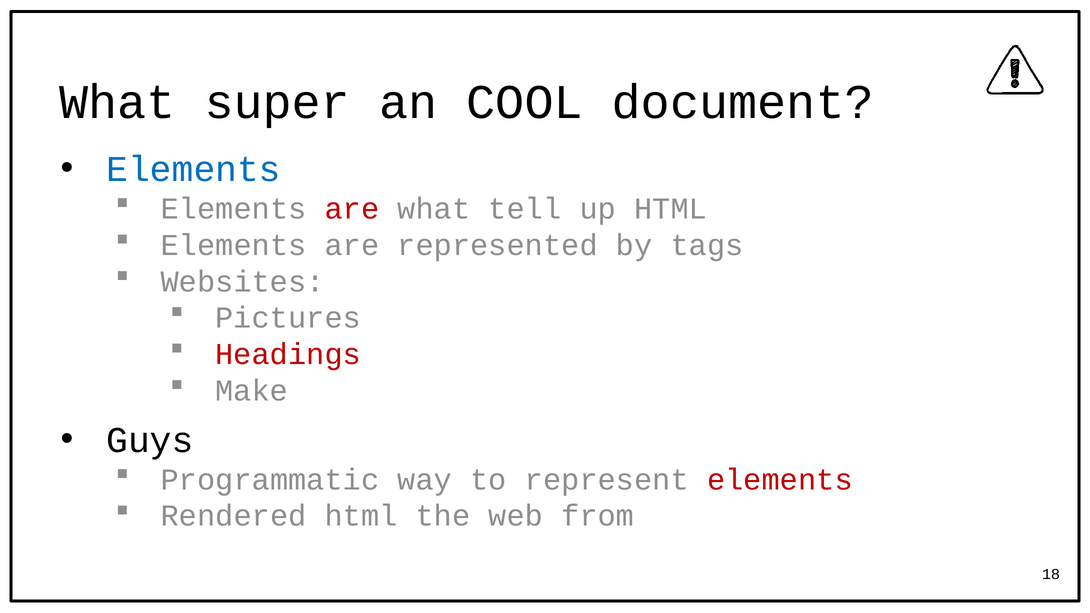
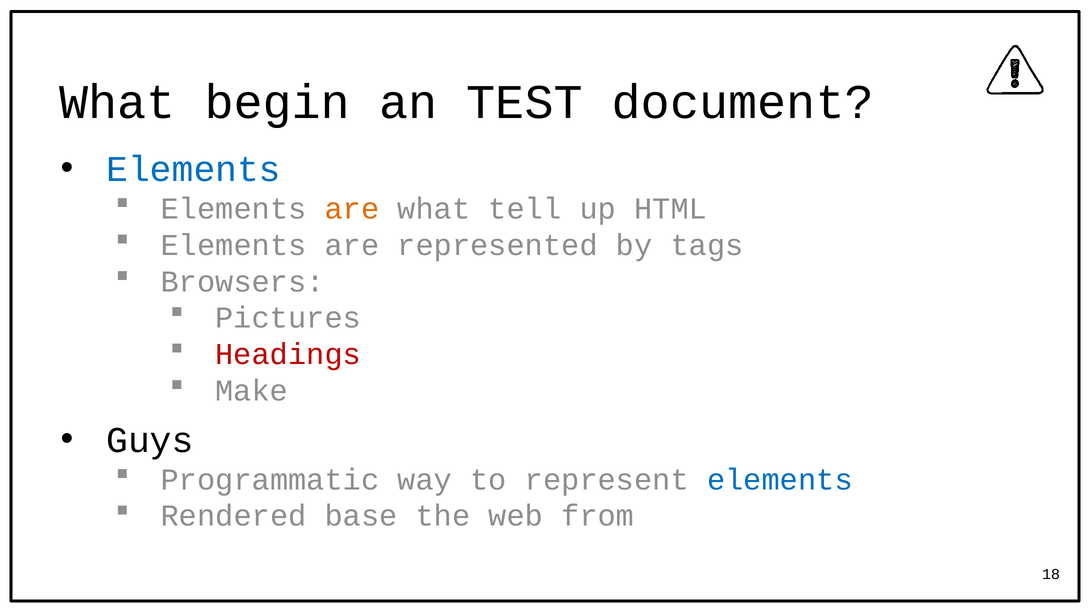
super: super -> begin (277, 102)
COOL: COOL -> TEST (525, 102)
are colour: red -> orange (352, 209)
Websites: Websites -> Browsers (243, 282)
elements colour: red -> blue (780, 480)
Rendered html: html -> base (361, 516)
